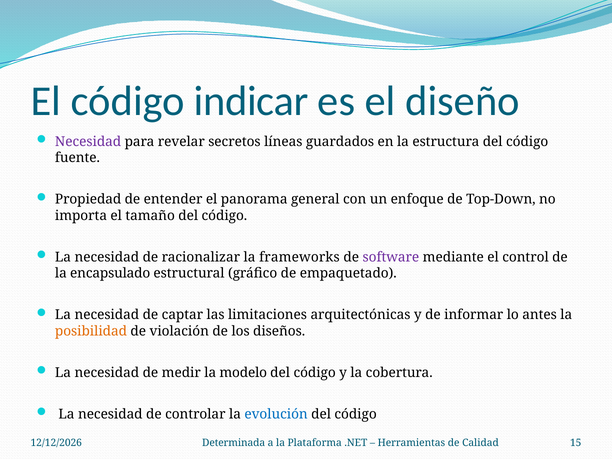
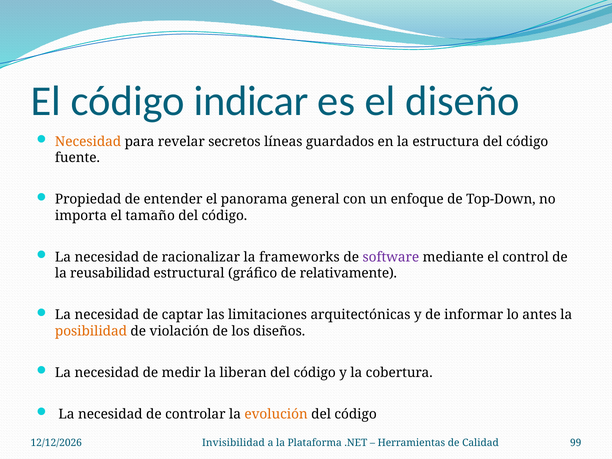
Necesidad colour: purple -> orange (88, 142)
encapsulado: encapsulado -> reusabilidad (110, 273)
empaquetado: empaquetado -> relativamente (348, 273)
modelo: modelo -> liberan (243, 373)
evolución colour: blue -> orange (276, 414)
Determinada: Determinada -> Invisibilidad (233, 443)
15: 15 -> 99 (576, 443)
